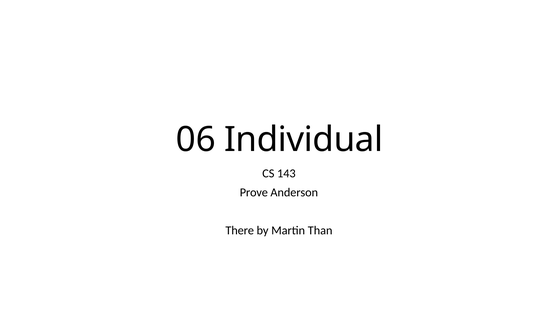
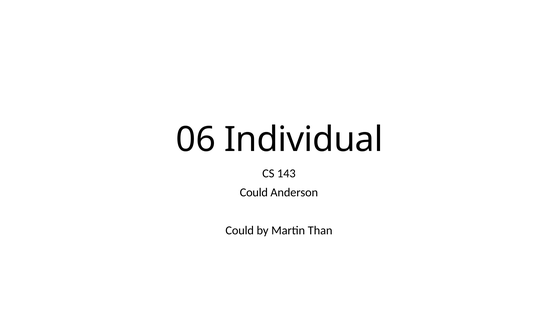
Prove: Prove -> Could (254, 192)
There: There -> Could (240, 230)
